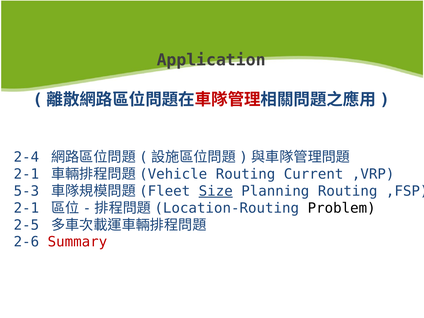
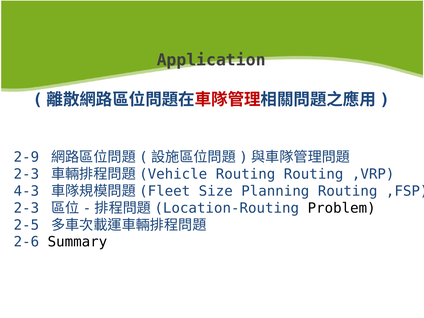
2-4: 2-4 -> 2-9 (26, 157)
2-1: 2-1 -> 2-3 (26, 174)
Routing Current: Current -> Routing (314, 174)
5-3: 5-3 -> 4-3 (26, 191)
Size underline: present -> none (216, 191)
2-1: 2-1 -> 2-3 (26, 208)
Summary colour: red -> black (77, 242)
